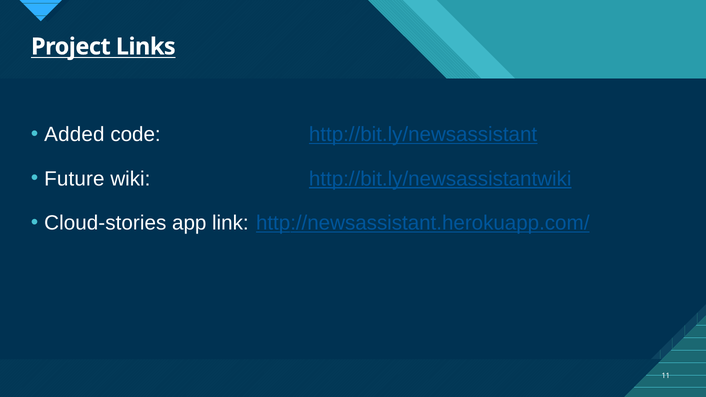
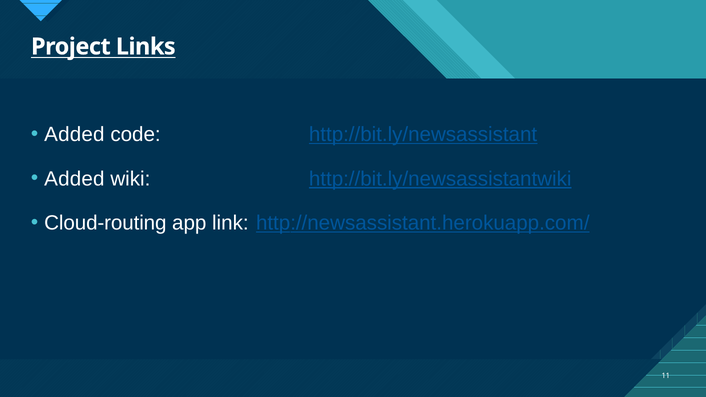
Future: Future -> Added (74, 179)
Cloud-stories: Cloud-stories -> Cloud-routing (105, 223)
